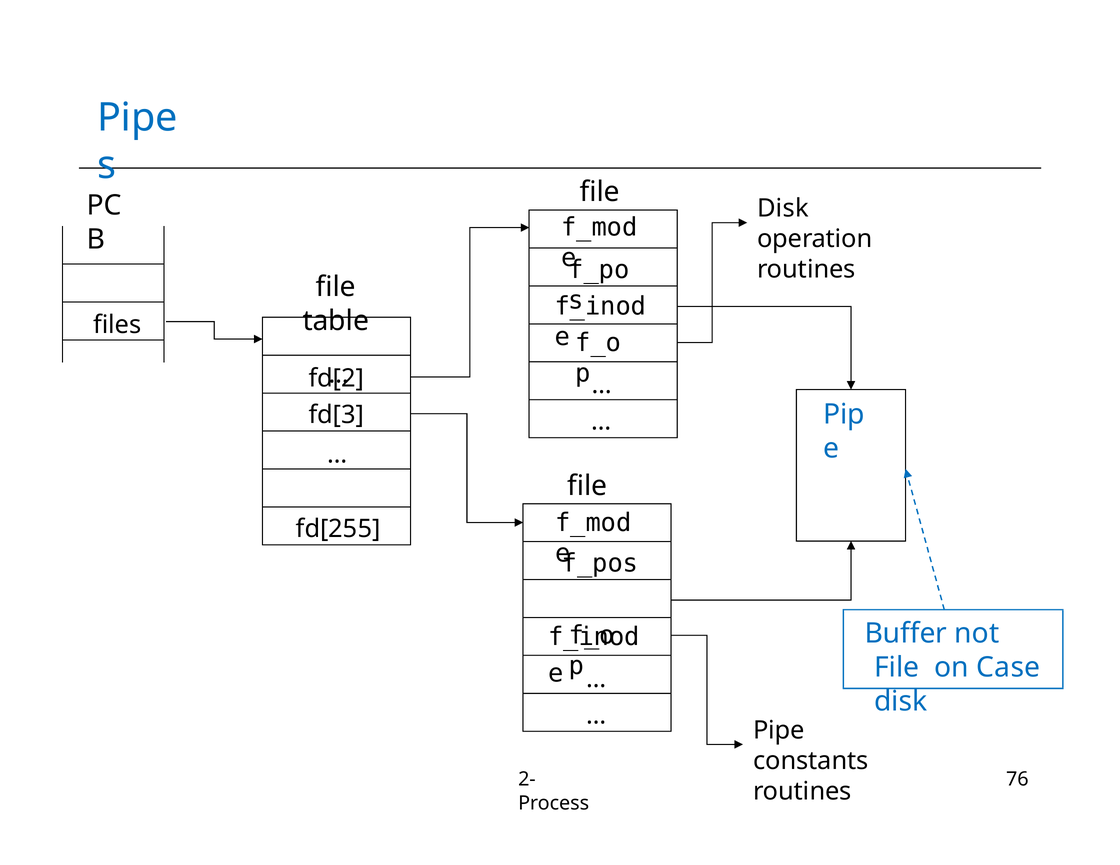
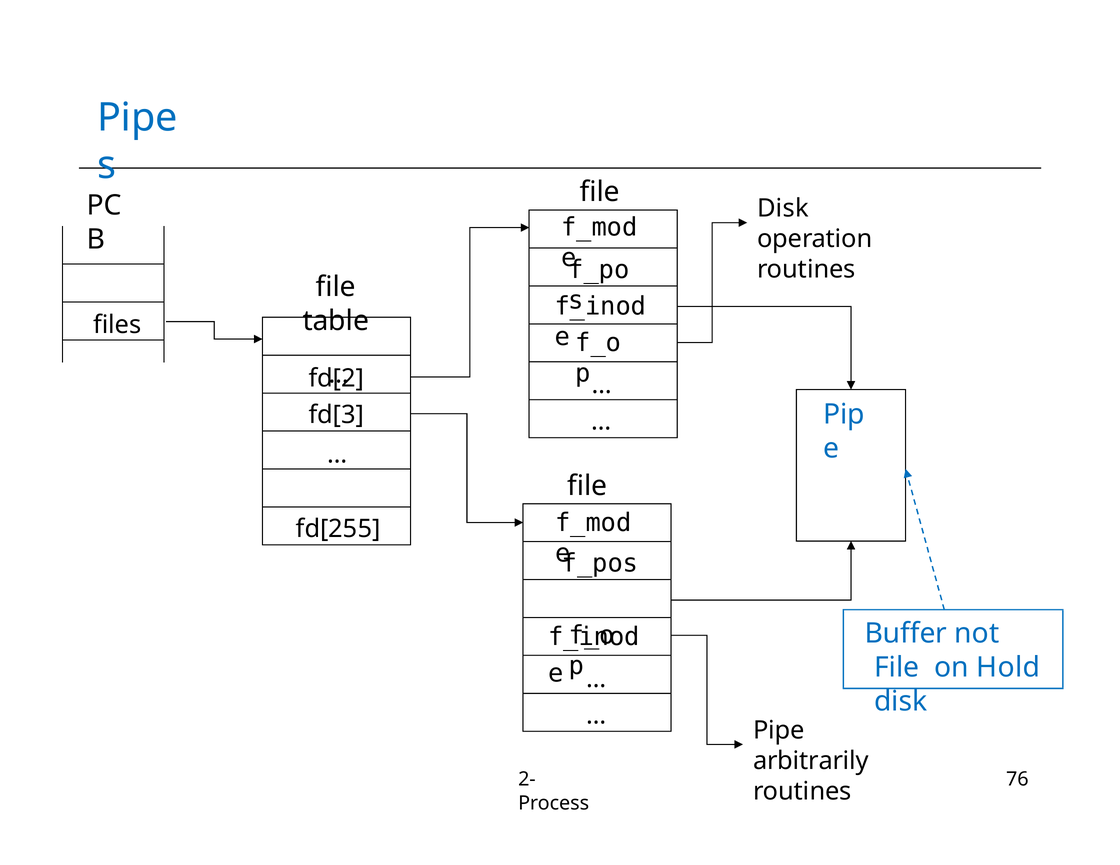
Case: Case -> Hold (1008, 668)
constants: constants -> arbitrarily (811, 761)
